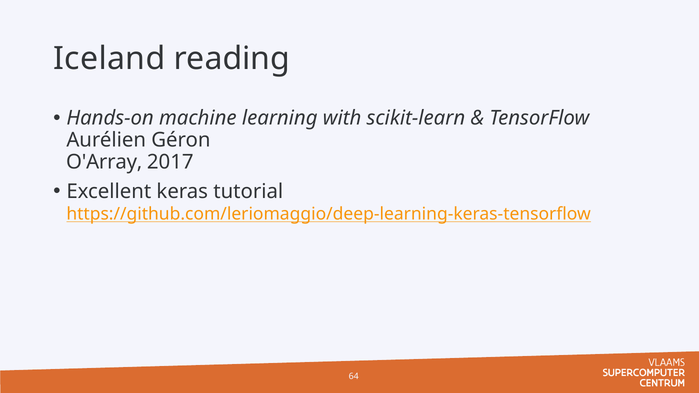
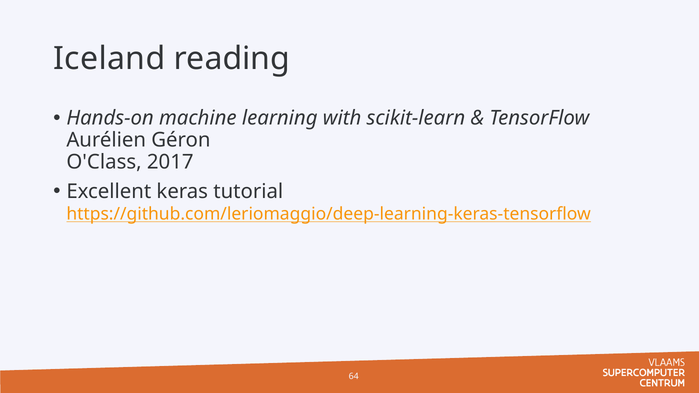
O'Array: O'Array -> O'Class (104, 162)
